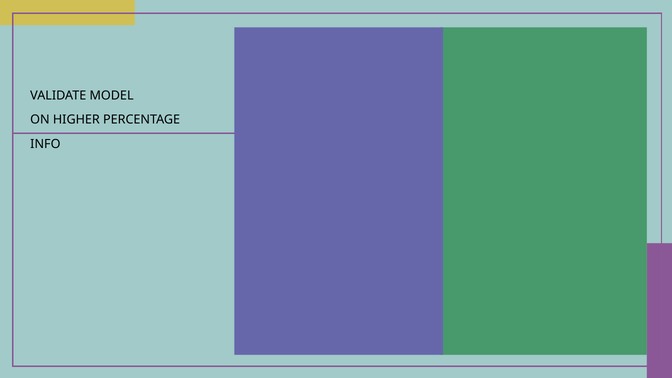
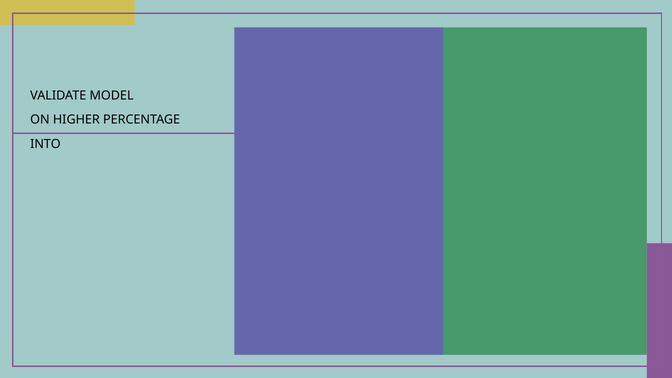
INFO: INFO -> INTO (45, 144)
